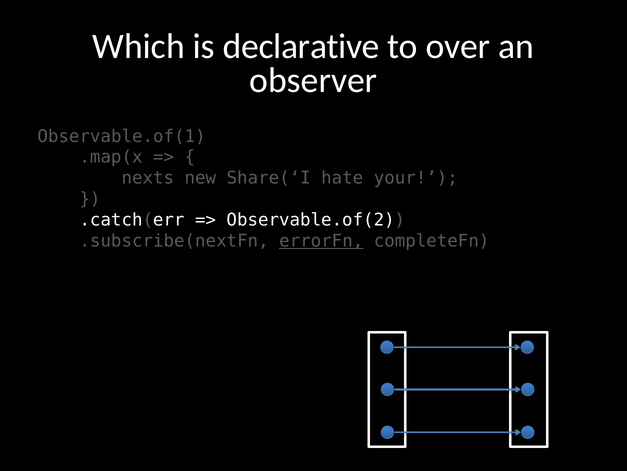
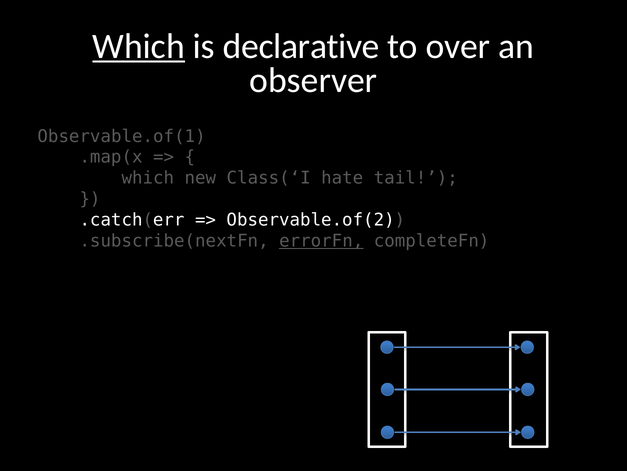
Which underline: none -> present (139, 46)
nexts: nexts -> which (148, 178)
Share(‘I: Share(‘I -> Class(‘I (269, 178)
your: your -> tail (416, 178)
